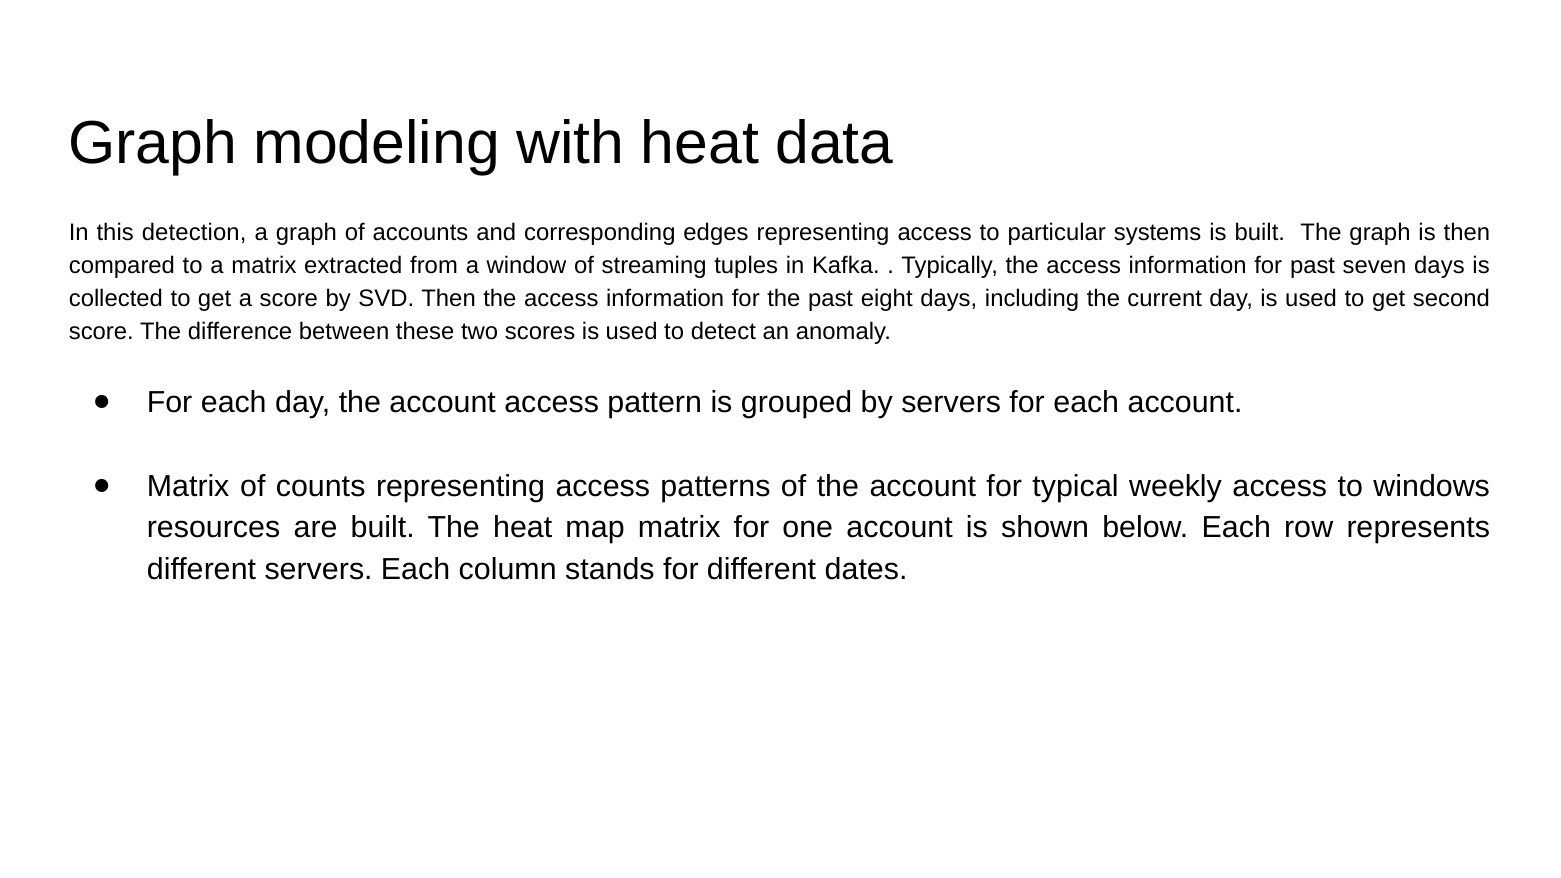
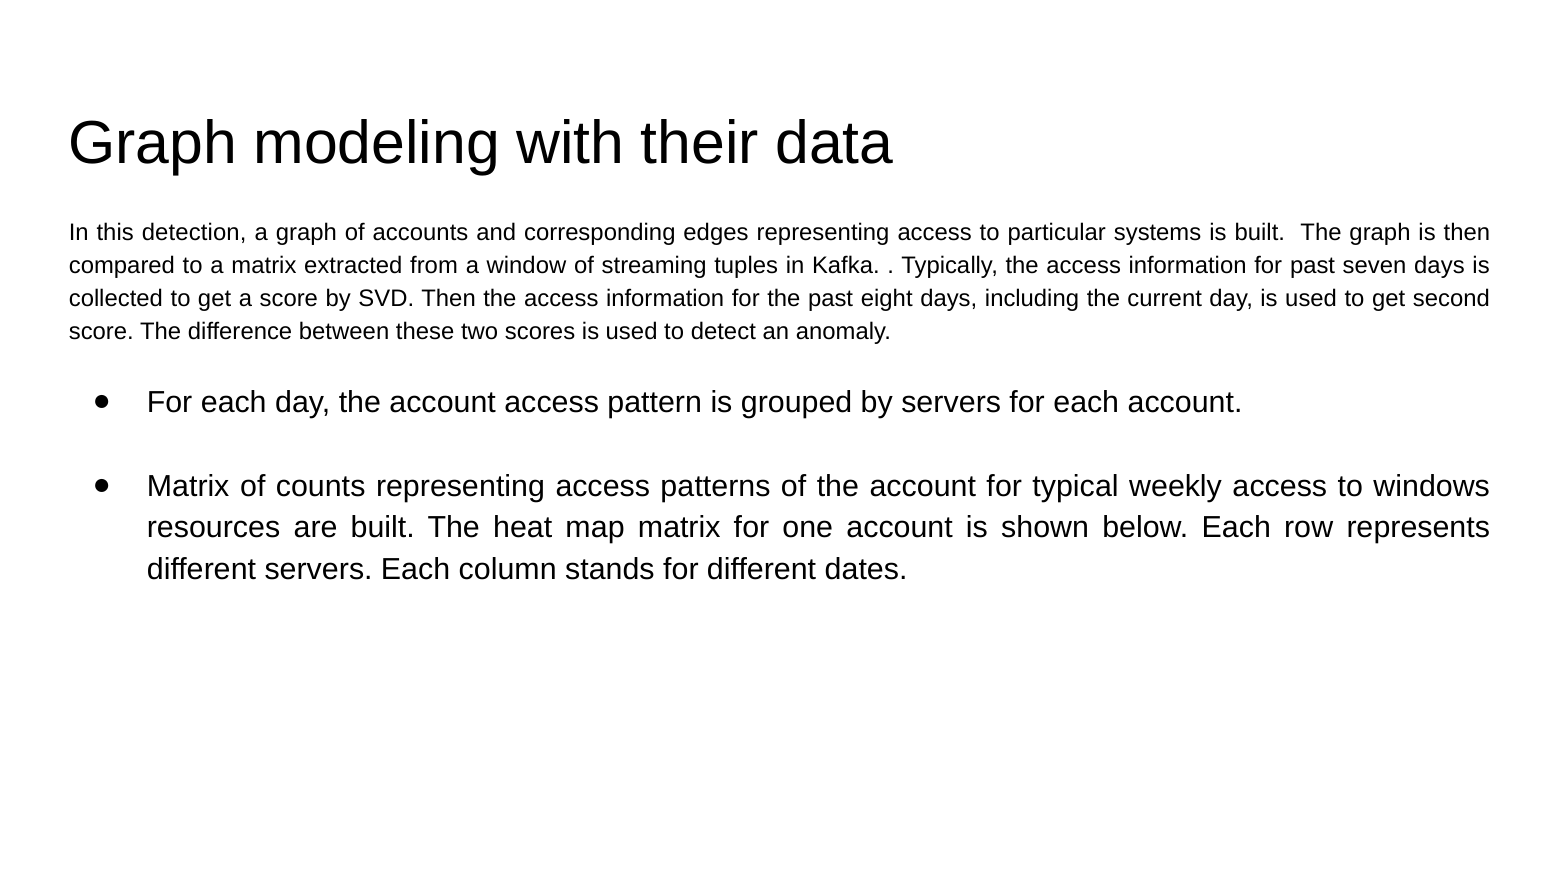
with heat: heat -> their (700, 143)
